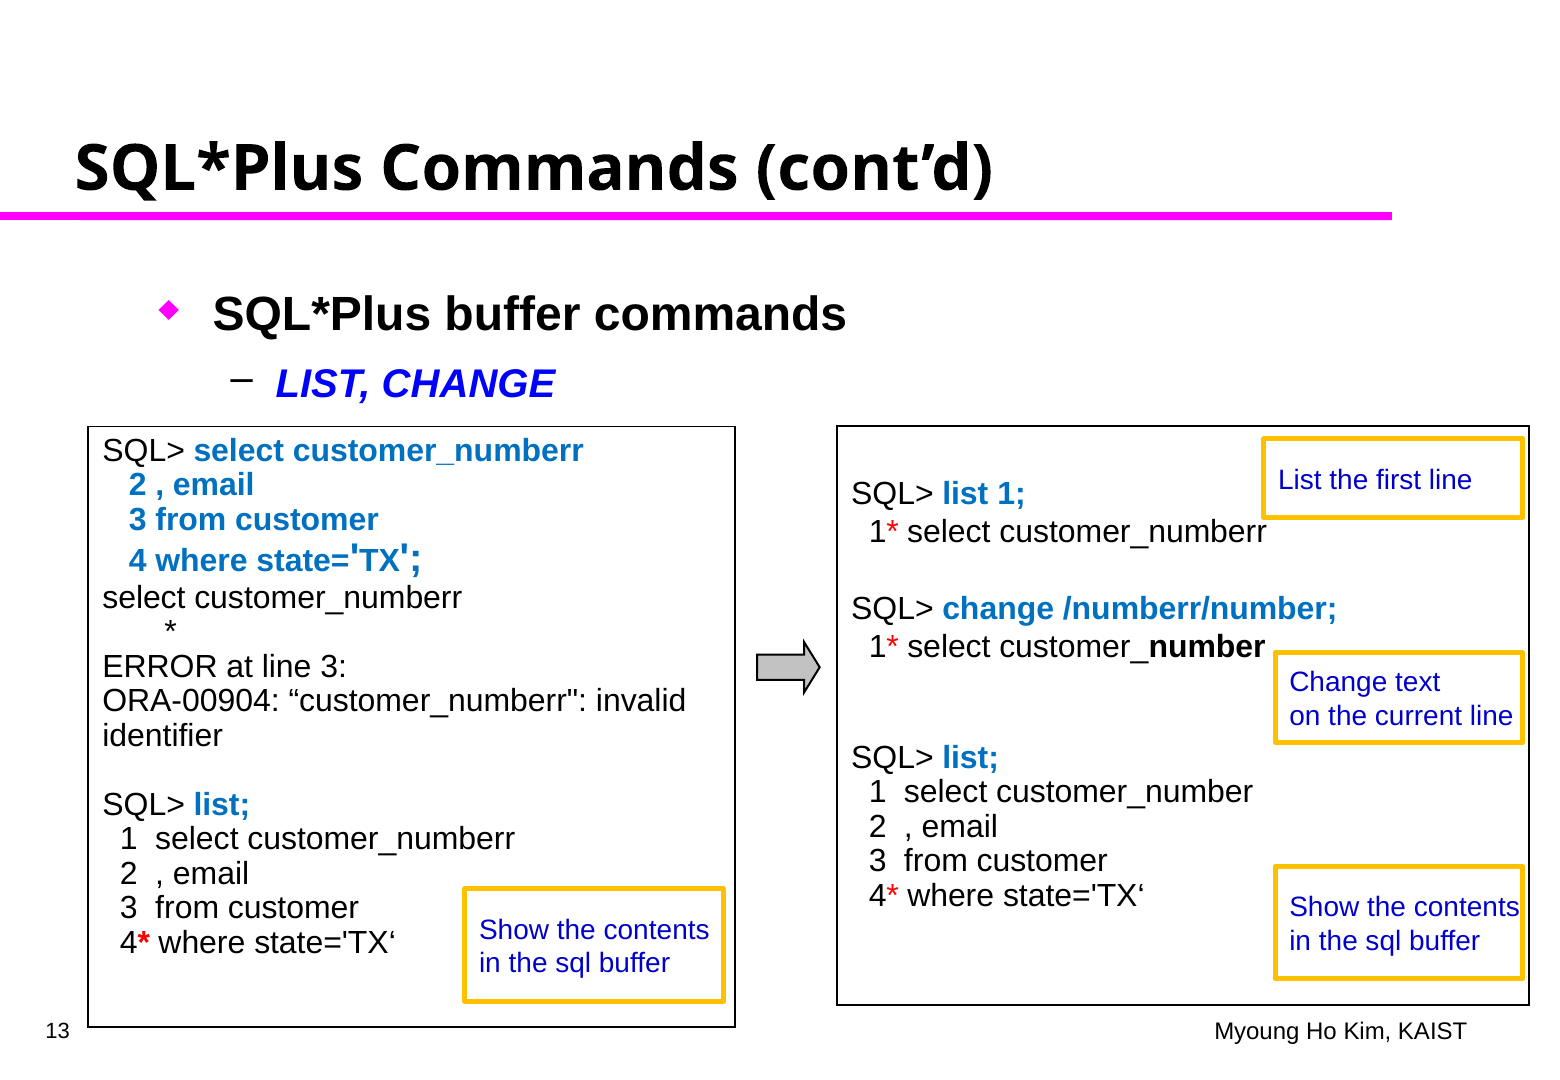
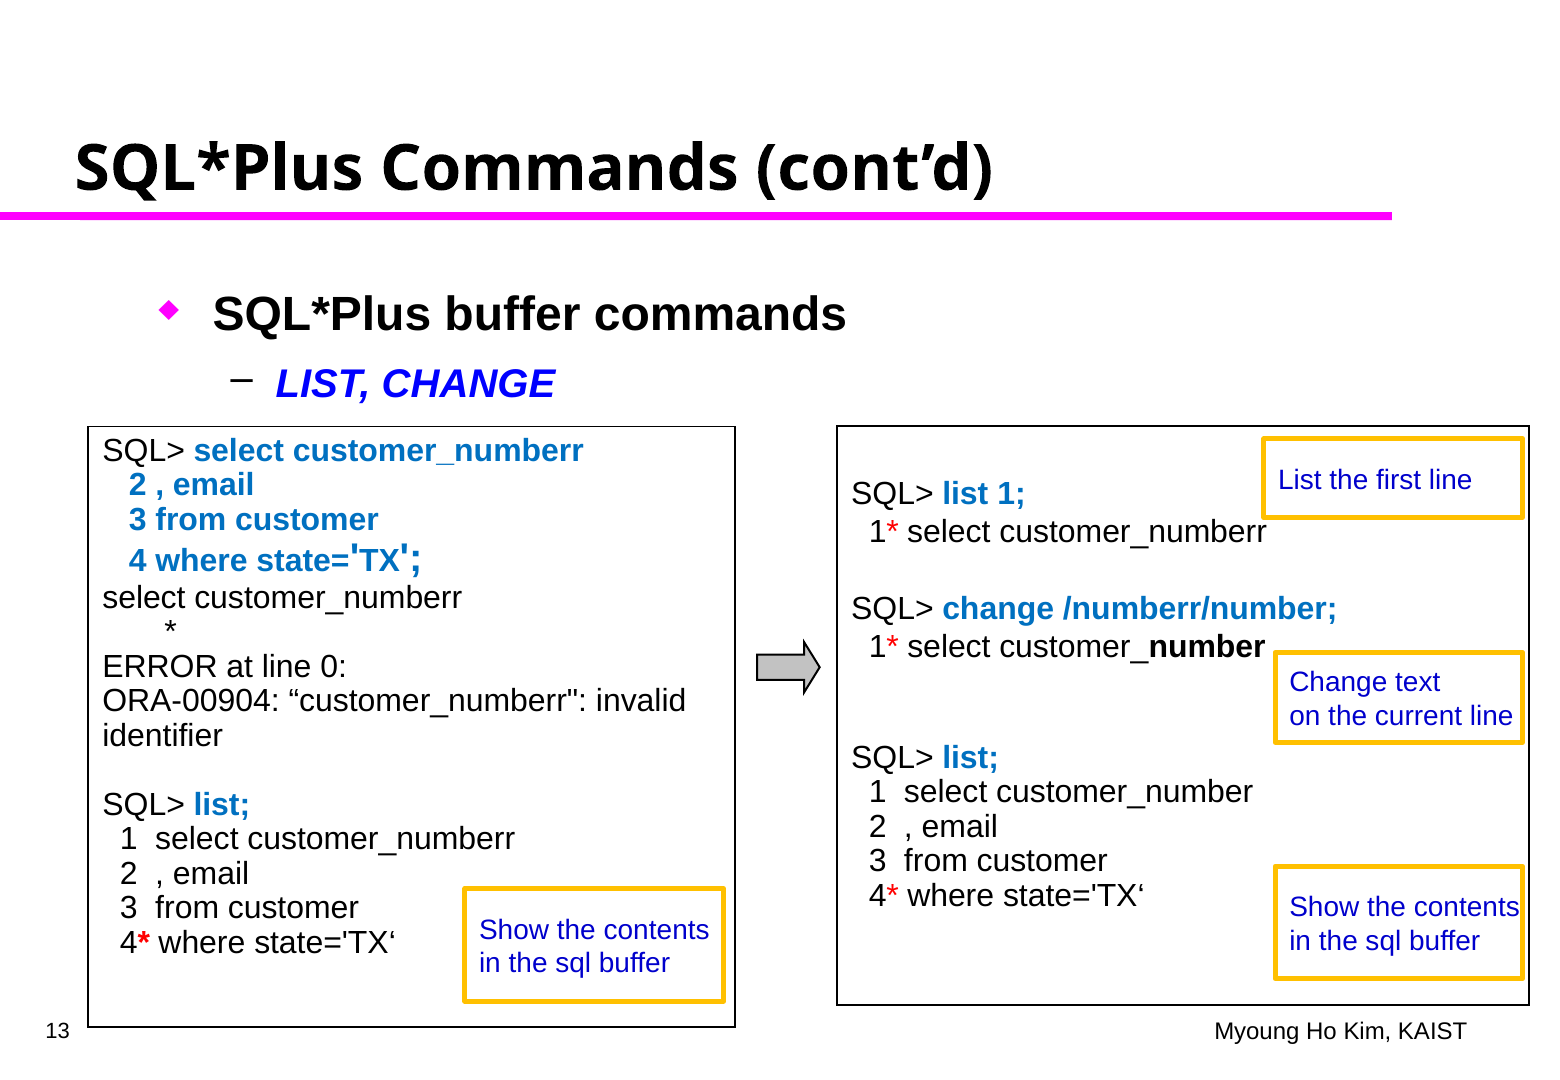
line 3: 3 -> 0 (334, 667)
